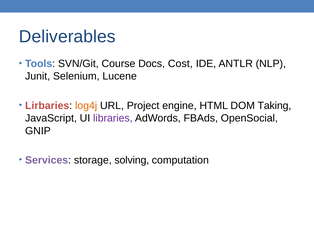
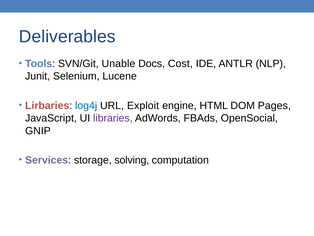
Course: Course -> Unable (118, 64)
log4j colour: orange -> blue (86, 105)
Project: Project -> Exploit (143, 105)
Taking: Taking -> Pages (274, 105)
